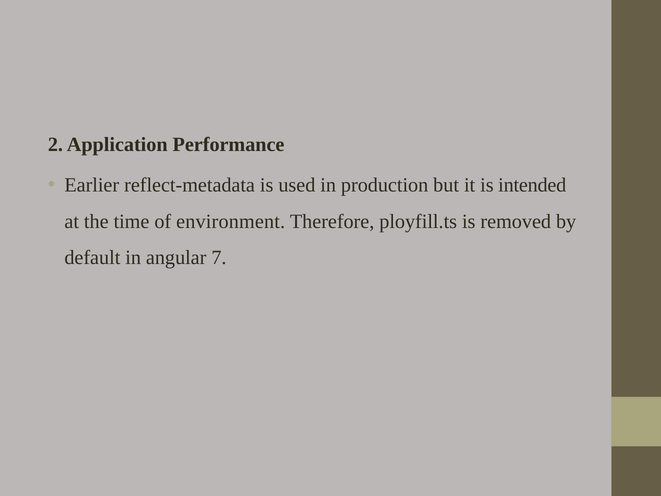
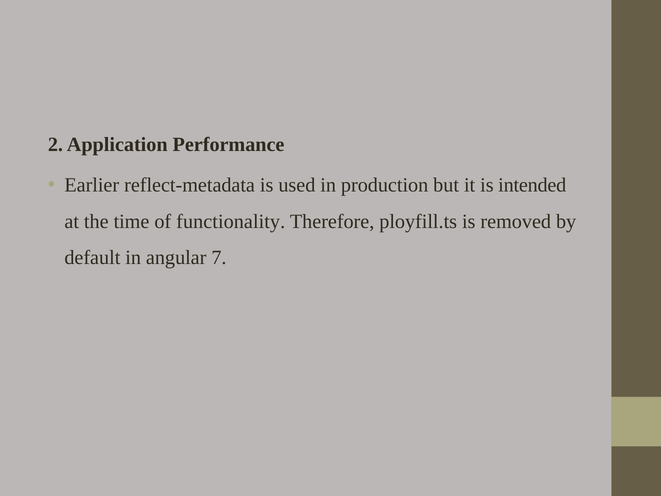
environment: environment -> functionality (231, 221)
